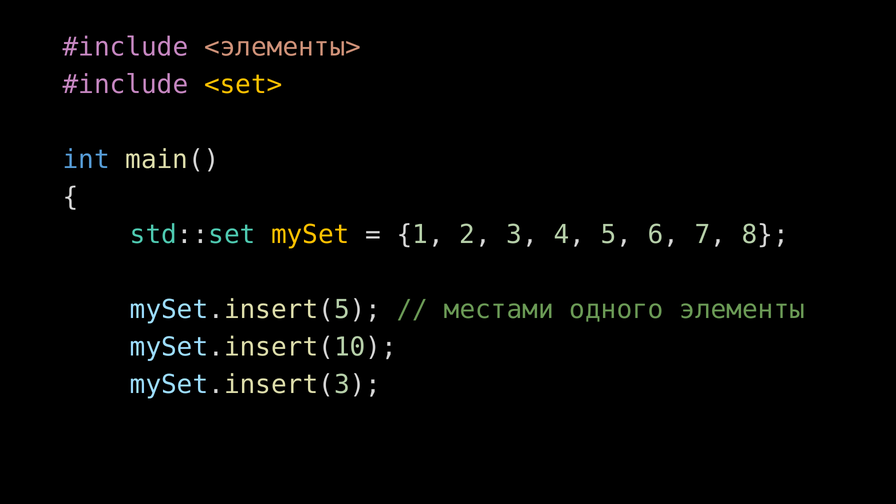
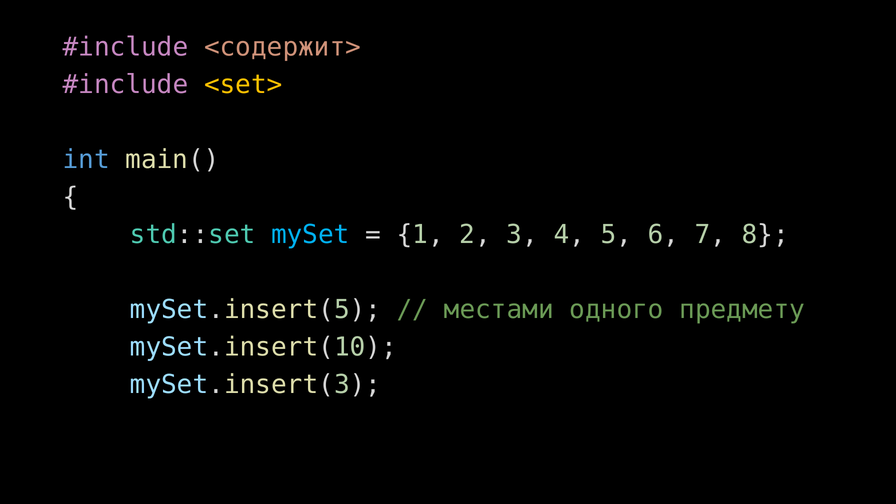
<элементы>: <элементы> -> <содержит> (283, 47)
mySet colour: yellow -> light blue (310, 235)
элементы: элементы -> предмету (742, 310)
